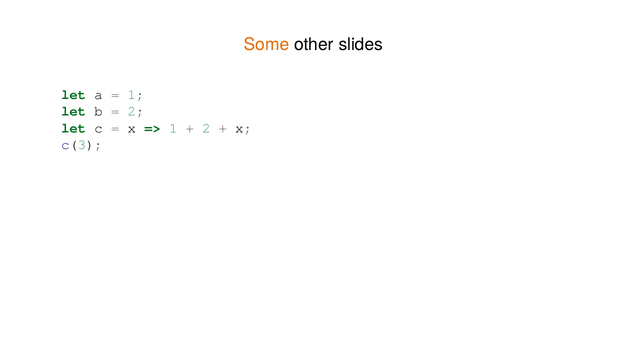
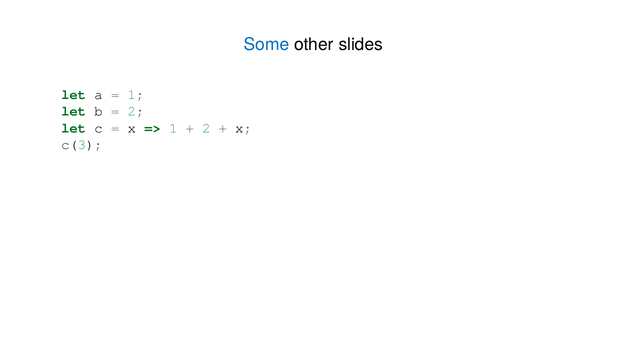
Some colour: orange -> blue (267, 45)
